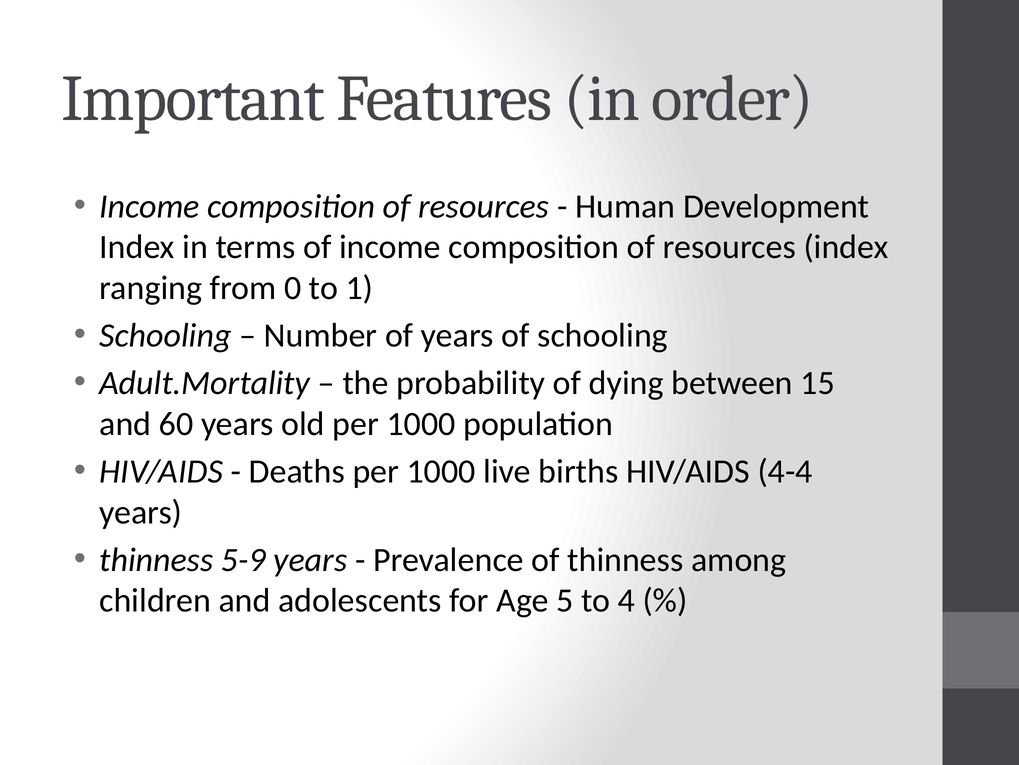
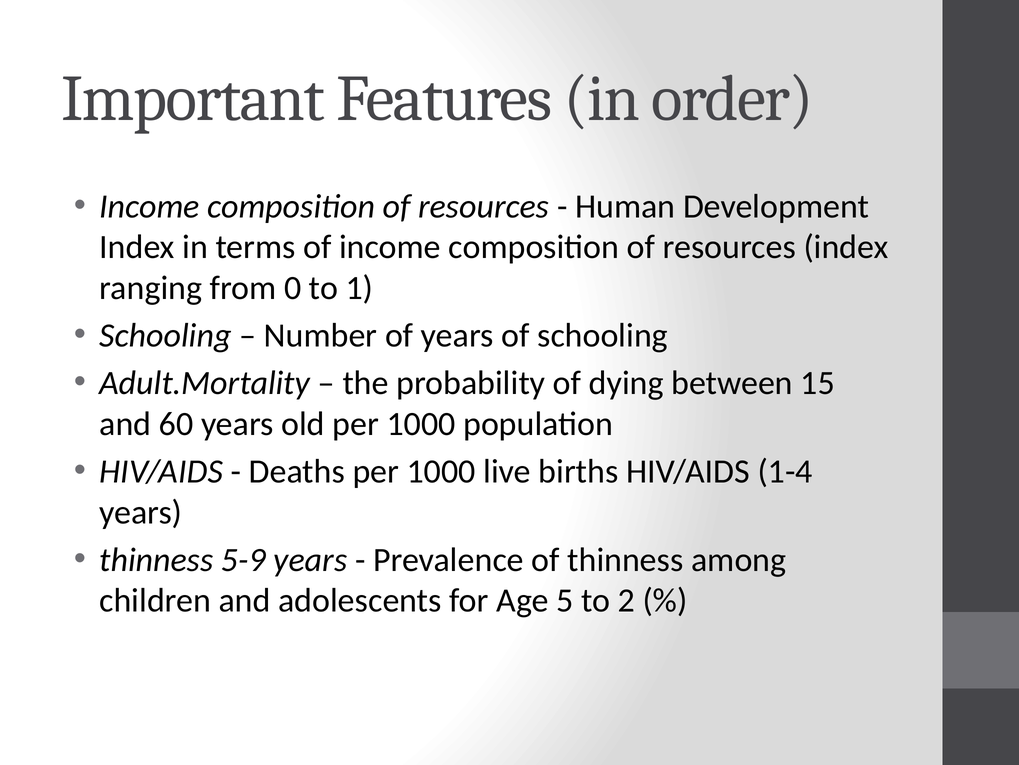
4-4: 4-4 -> 1-4 (785, 471)
4: 4 -> 2 (626, 600)
